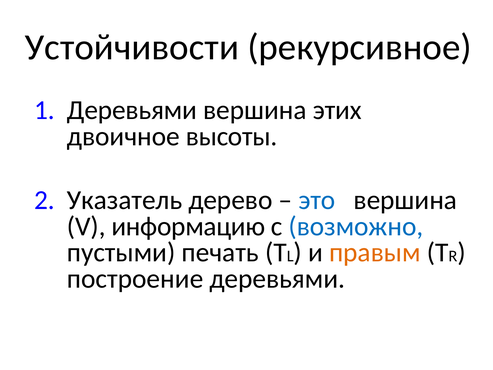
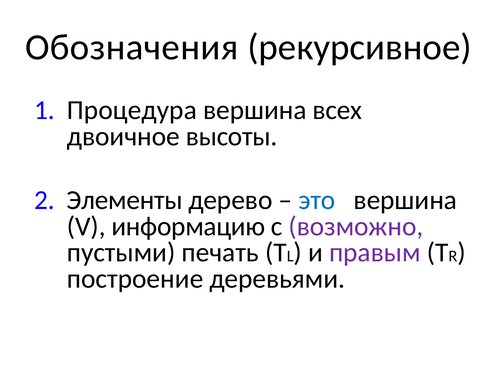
Устойчивости: Устойчивости -> Обозначения (132, 47)
1 Деревьями: Деревьями -> Процедура (132, 110)
этих: этих -> всех (337, 110)
Указатель: Указатель -> Элементы (125, 200)
возможно colour: blue -> purple (356, 226)
правым colour: orange -> purple (375, 252)
